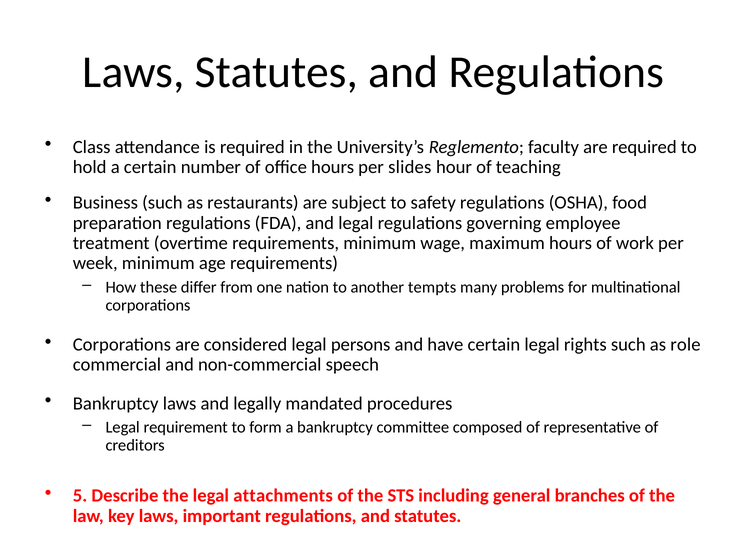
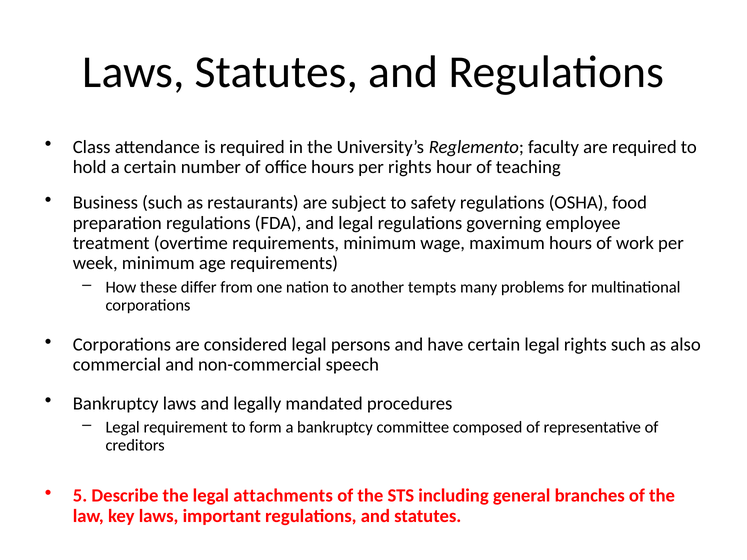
per slides: slides -> rights (410, 167)
role: role -> also (686, 345)
